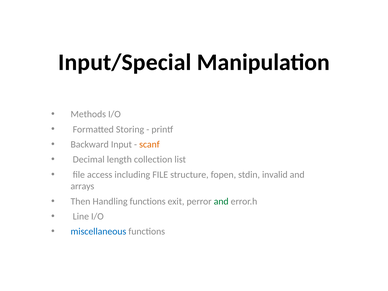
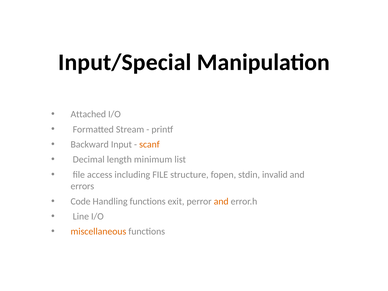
Methods: Methods -> Attached (88, 114)
Storing: Storing -> Stream (130, 129)
collection: collection -> minimum (153, 159)
arrays: arrays -> errors (82, 186)
Then: Then -> Code (81, 201)
and colour: green -> orange (221, 201)
miscellaneous colour: blue -> orange (98, 232)
